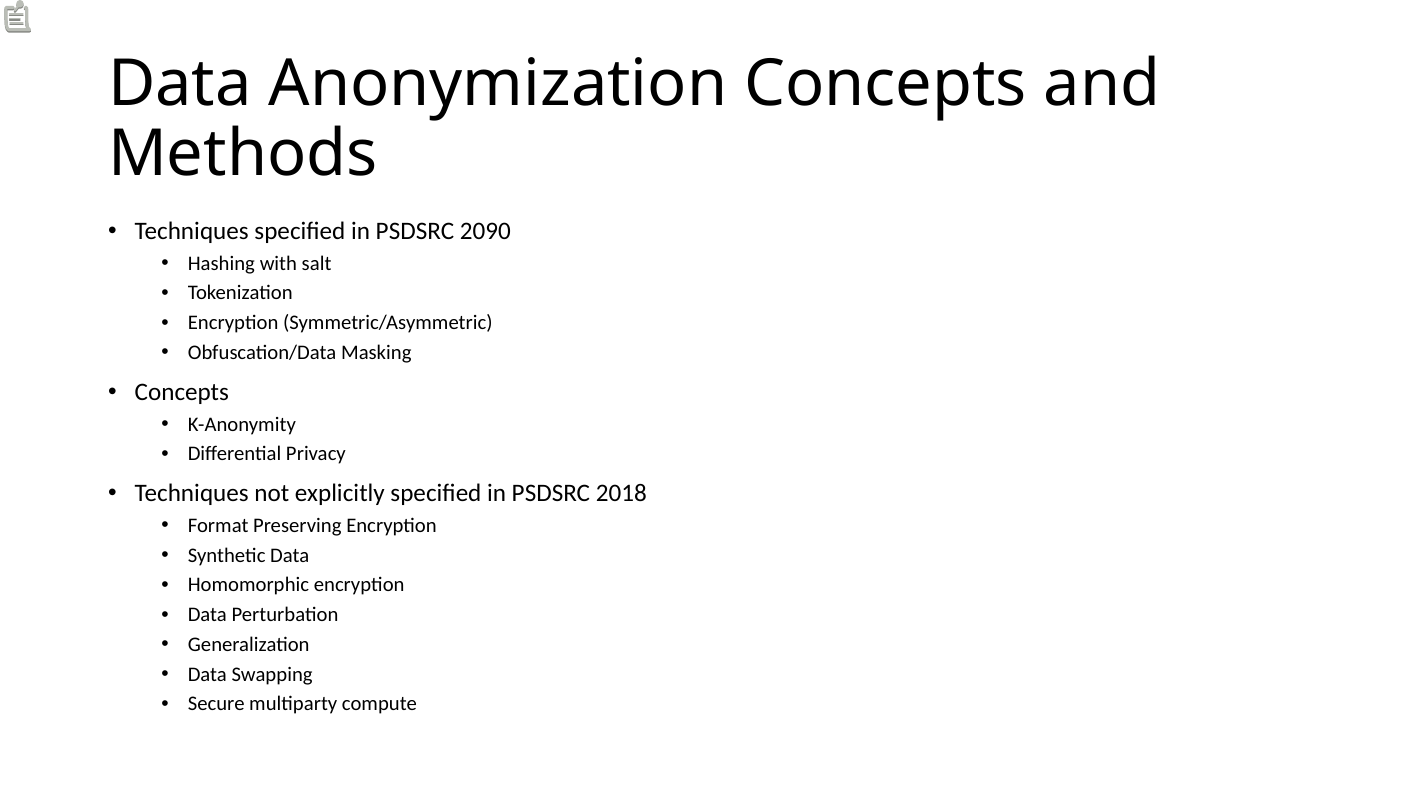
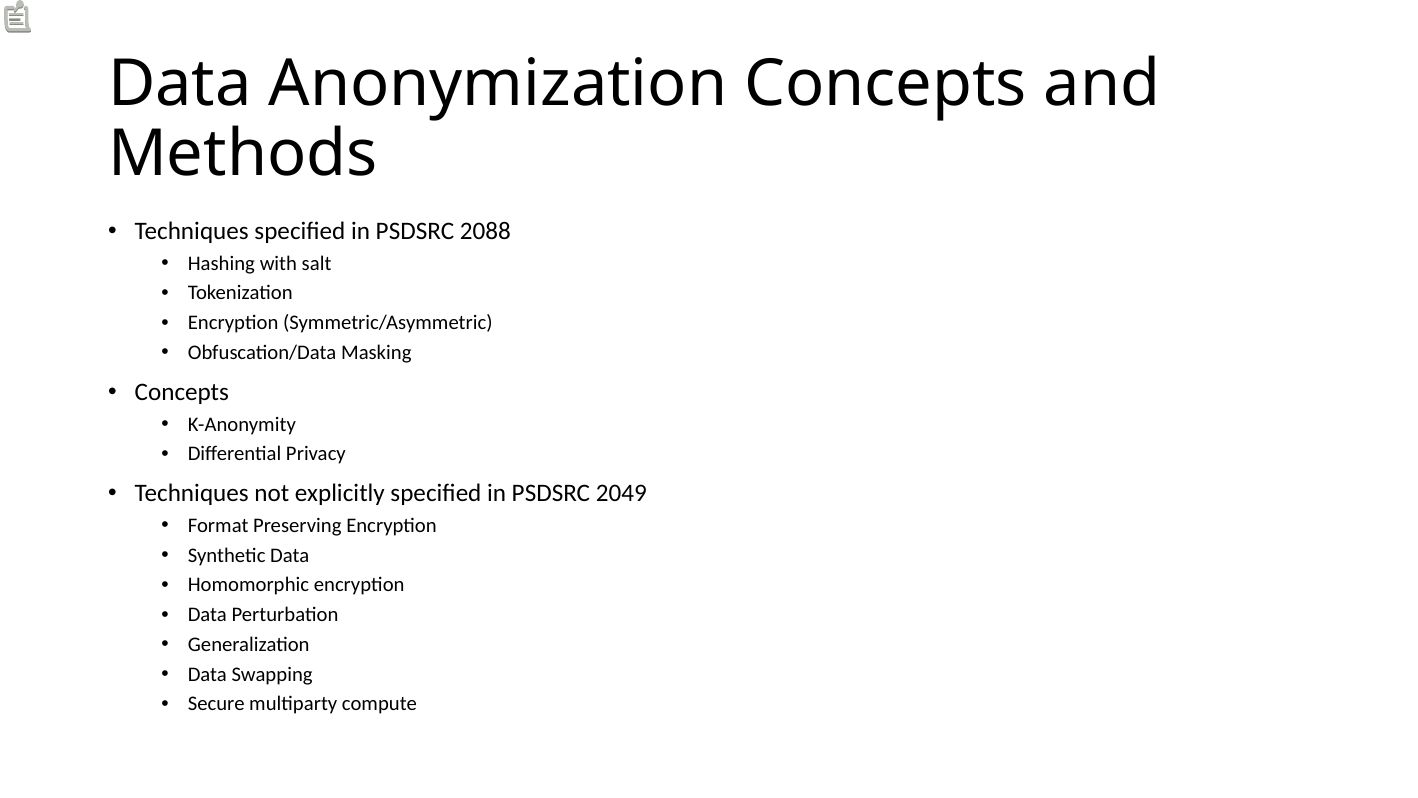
2090: 2090 -> 2088 (485, 231)
2018: 2018 -> 2049 (621, 493)
